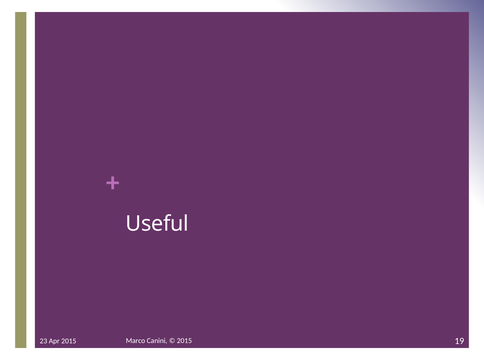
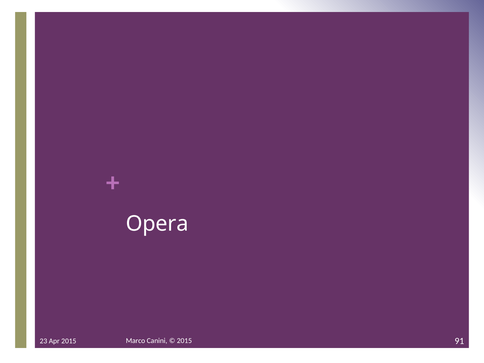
Useful: Useful -> Opera (157, 224)
19: 19 -> 91 (459, 341)
